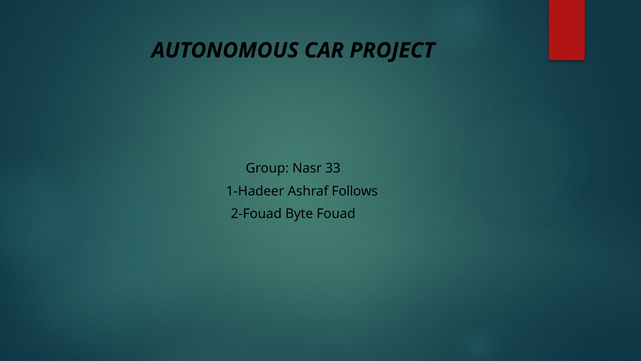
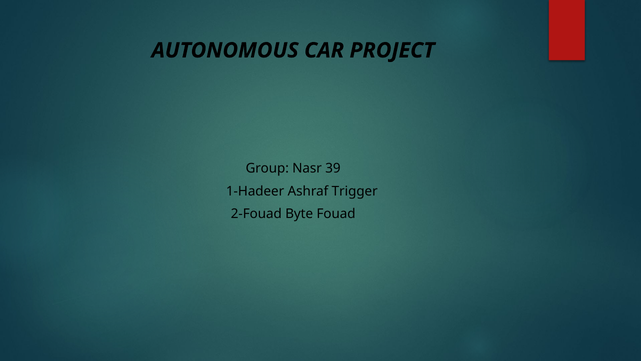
33: 33 -> 39 (333, 168)
Follows: Follows -> Trigger (355, 191)
